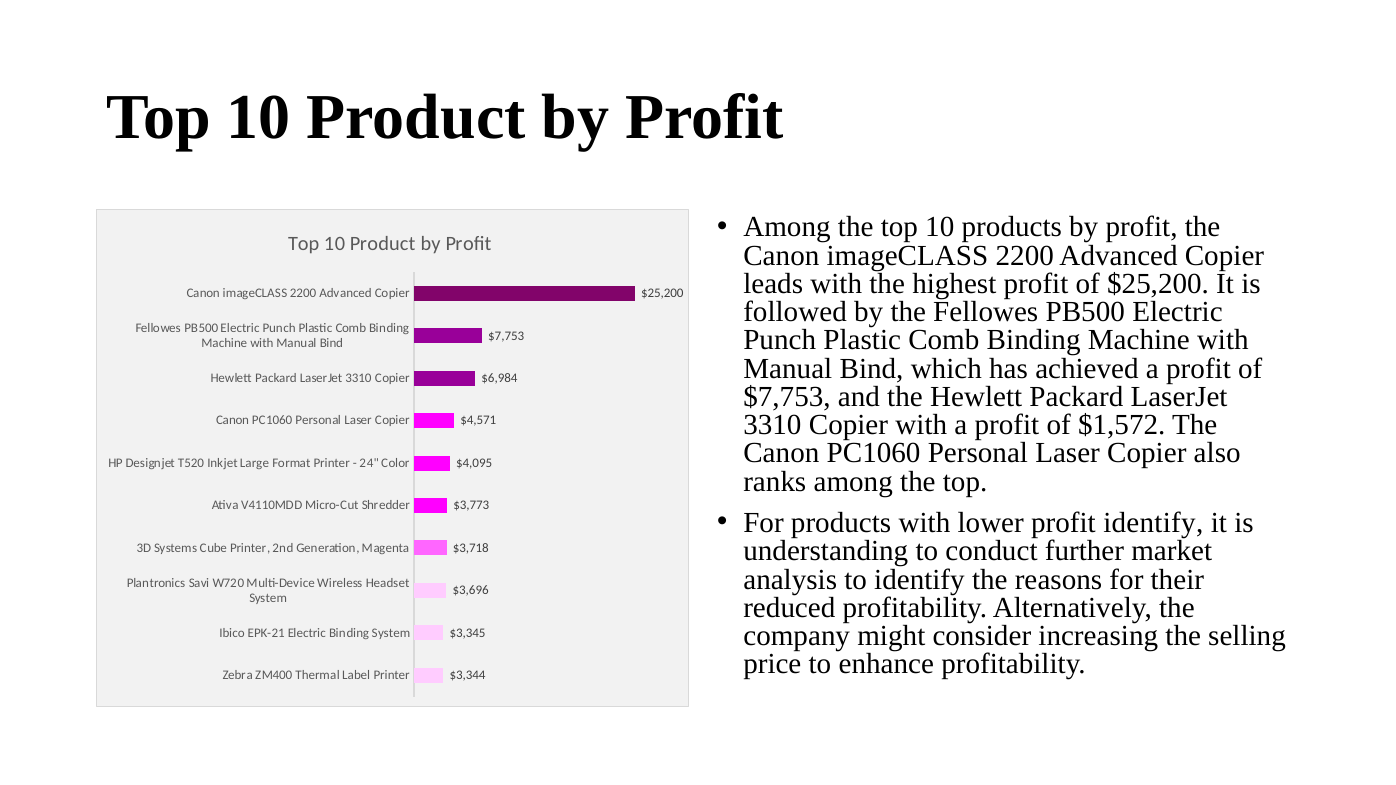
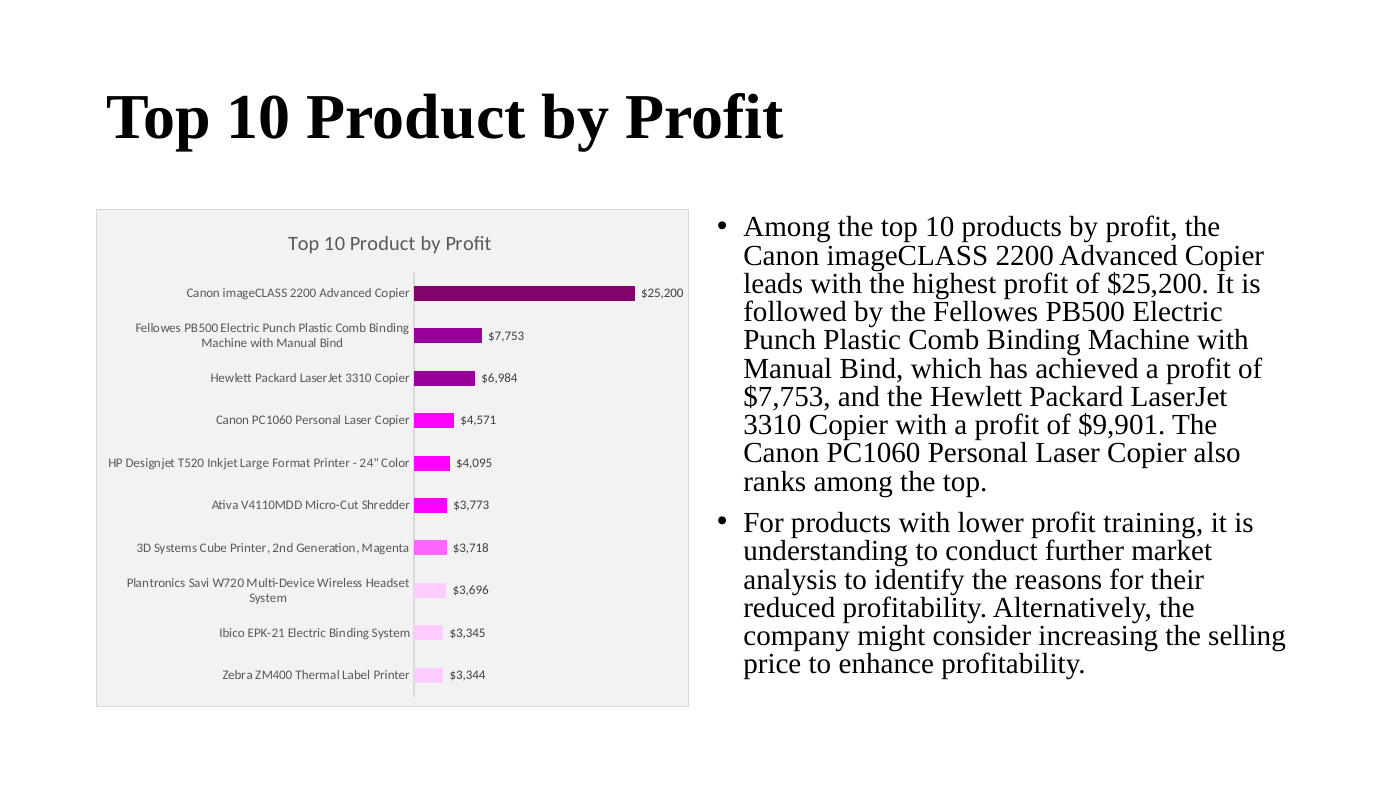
$1,572: $1,572 -> $9,901 (1122, 425)
profit identify: identify -> training (1153, 523)
